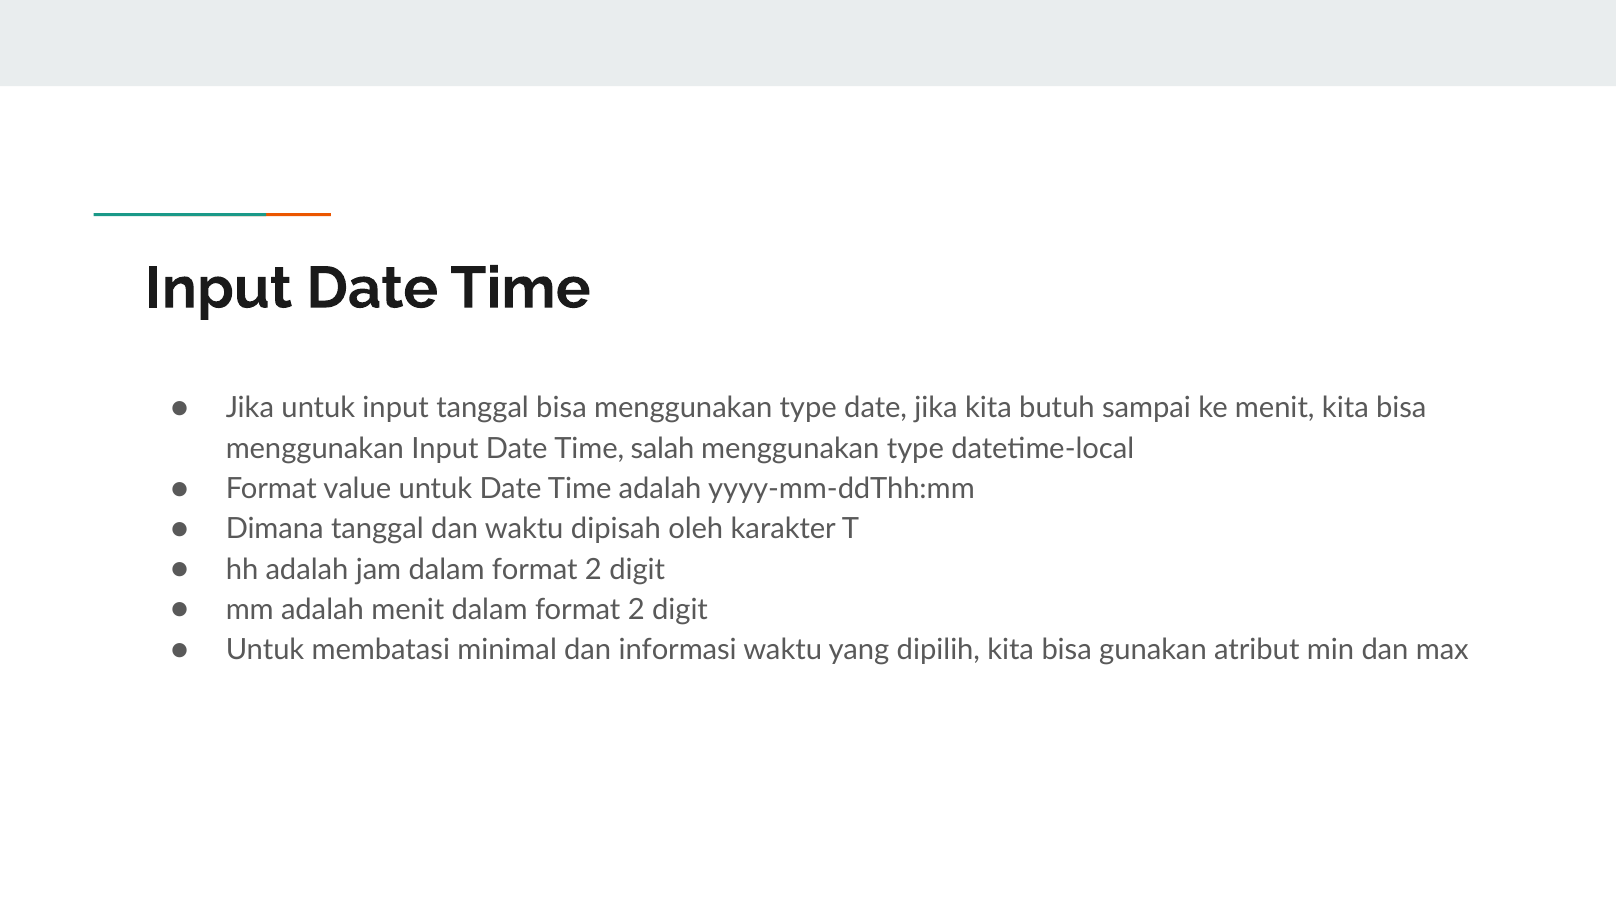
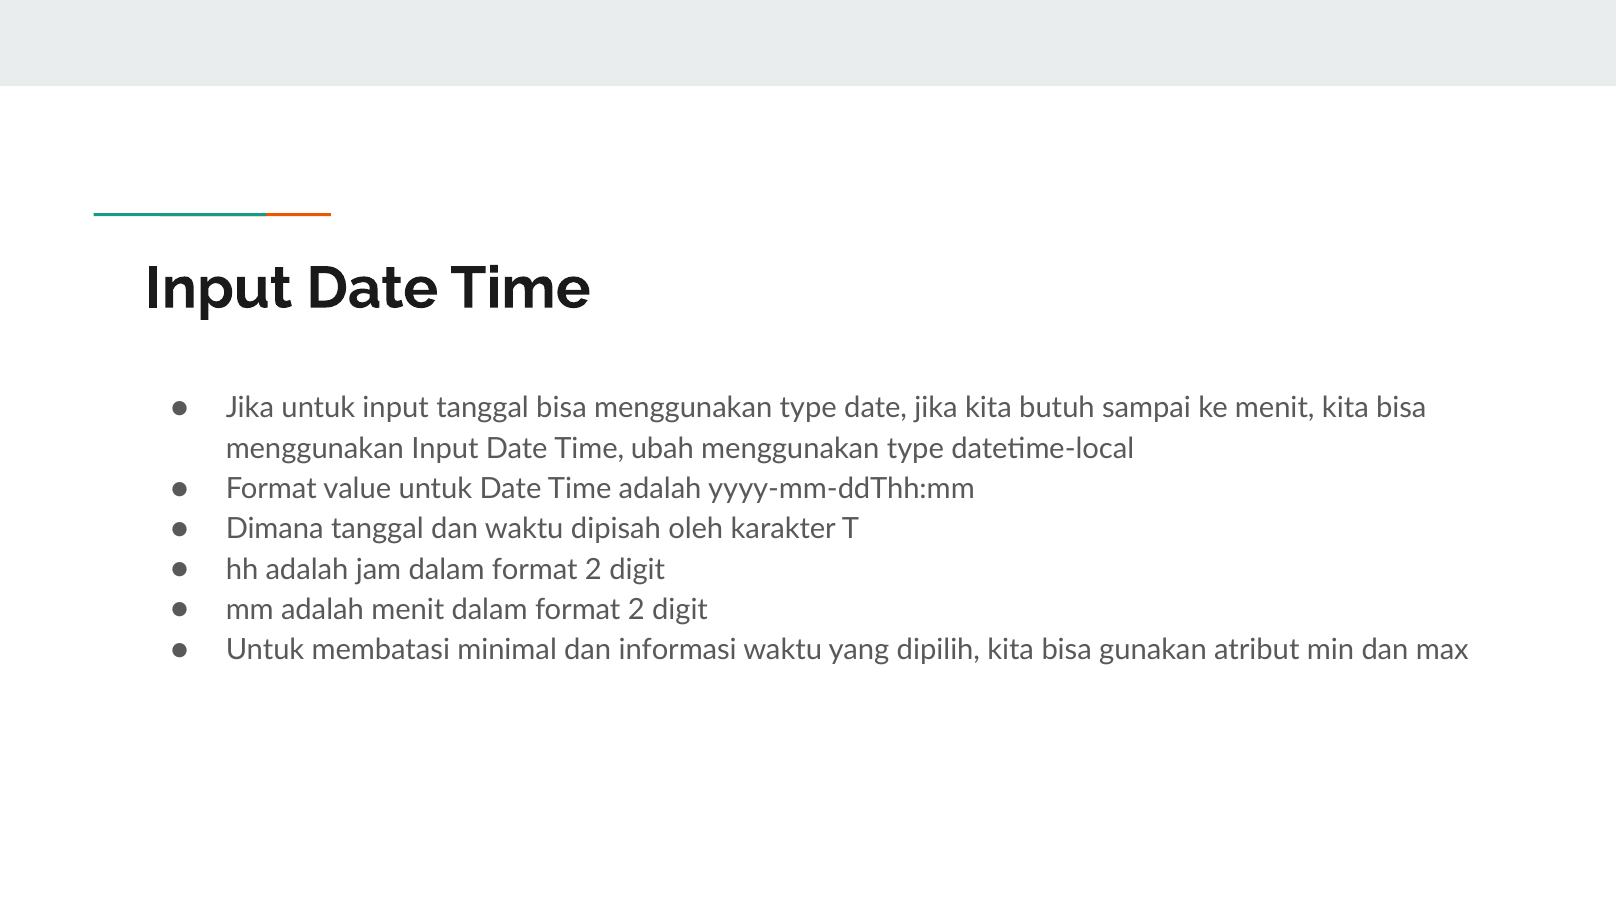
salah: salah -> ubah (662, 449)
